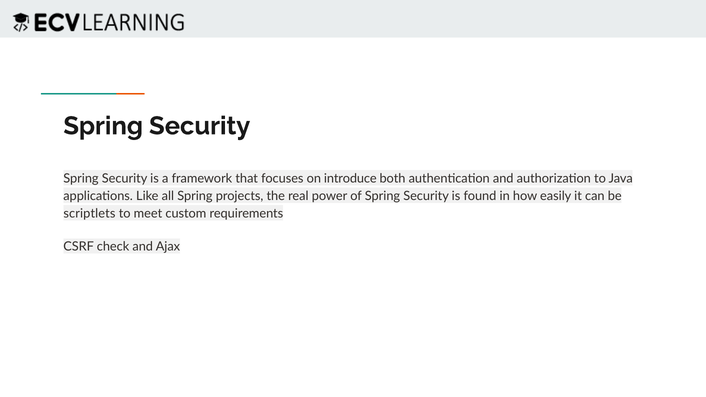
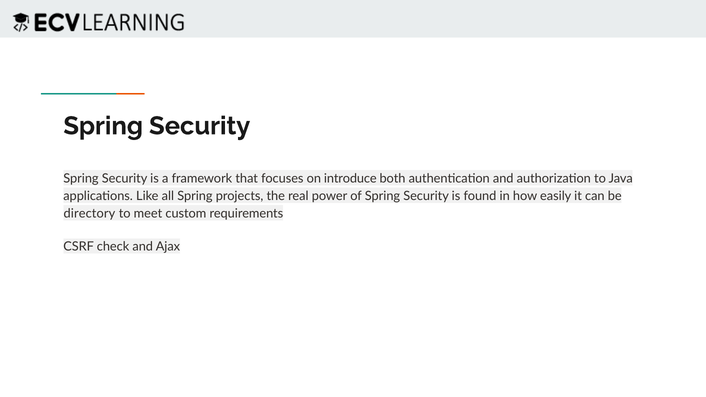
scriptlets: scriptlets -> directory (89, 214)
